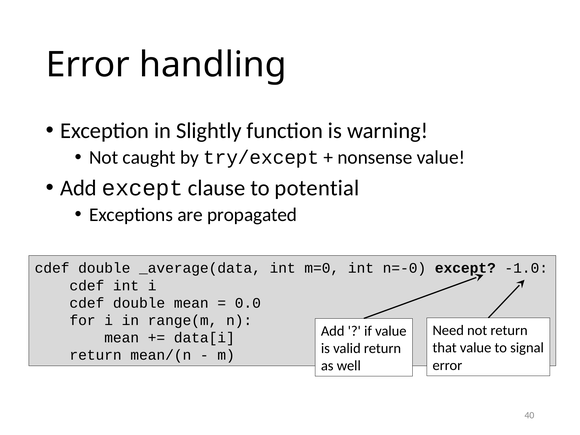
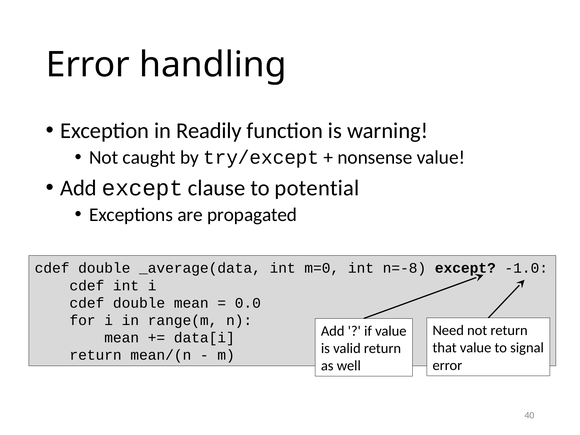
Slightly: Slightly -> Readily (209, 131)
n=-0: n=-0 -> n=-8 (404, 268)
